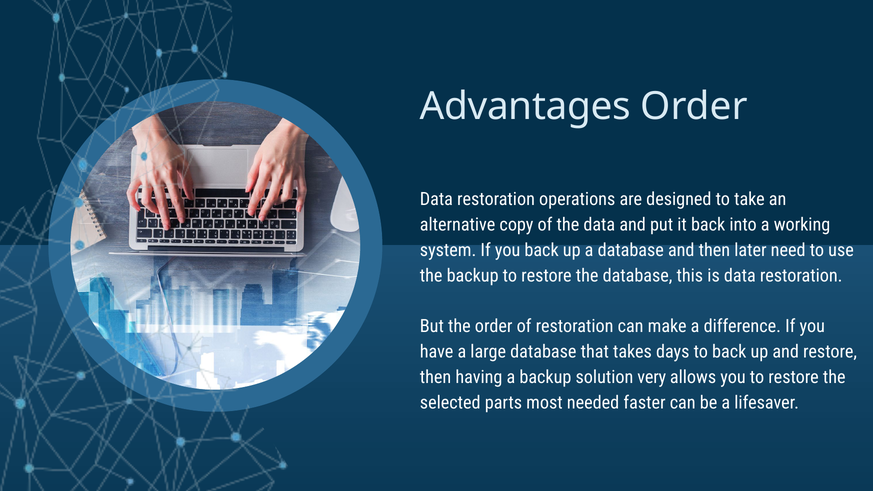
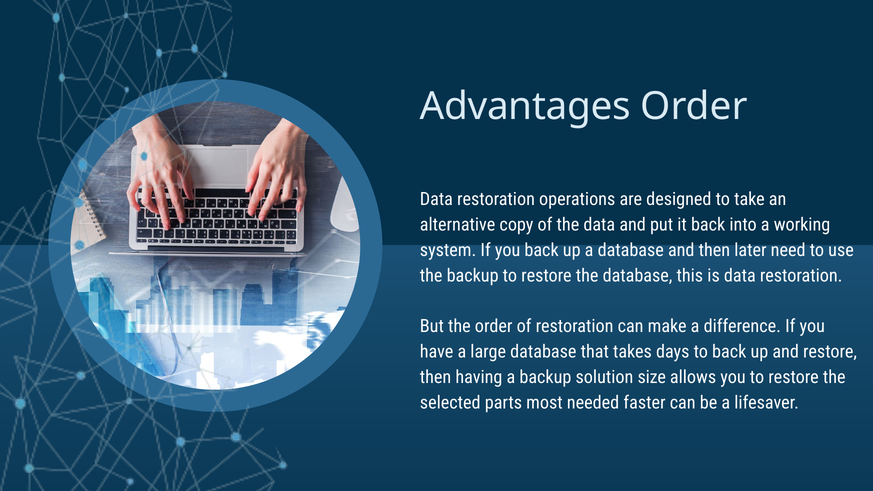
very: very -> size (652, 377)
